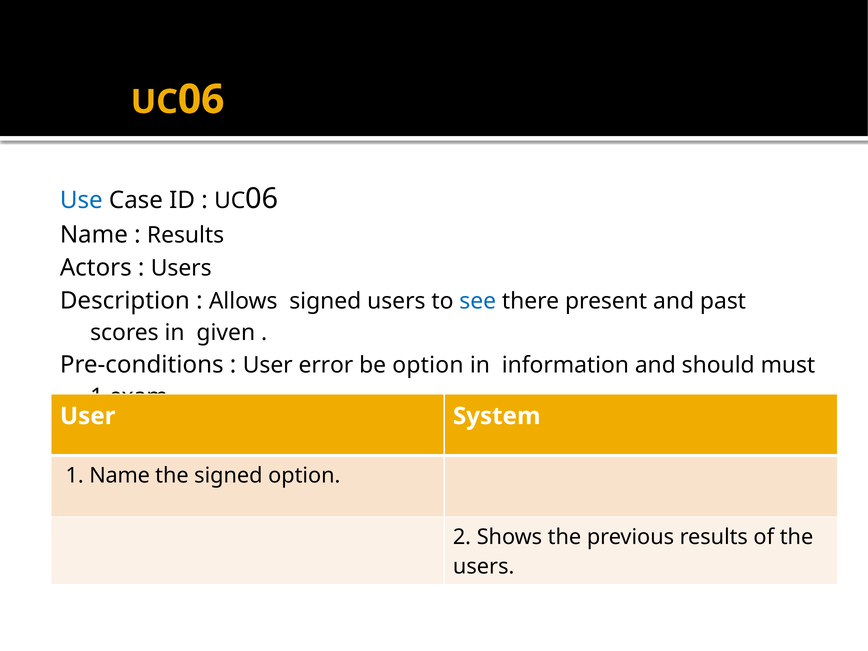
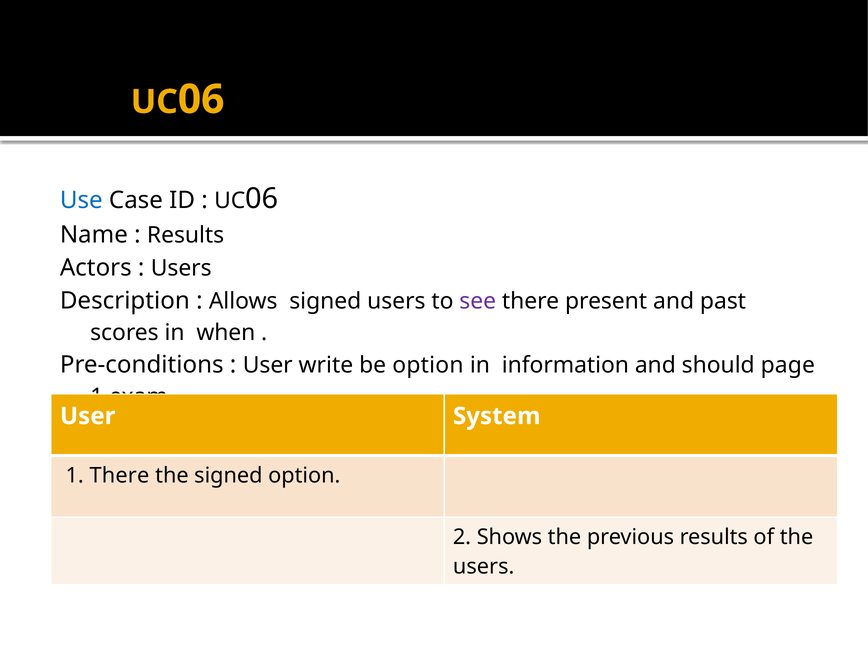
see colour: blue -> purple (478, 301)
given: given -> when (226, 333)
error: error -> write (326, 365)
must: must -> page (788, 365)
Name: Name -> There (119, 476)
